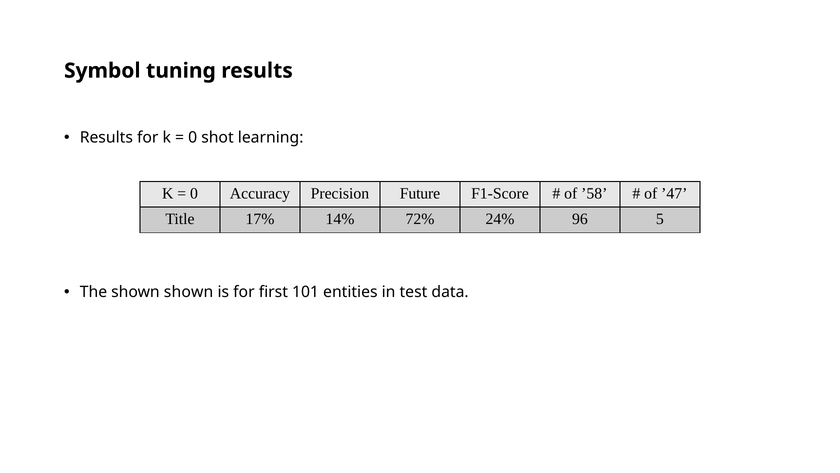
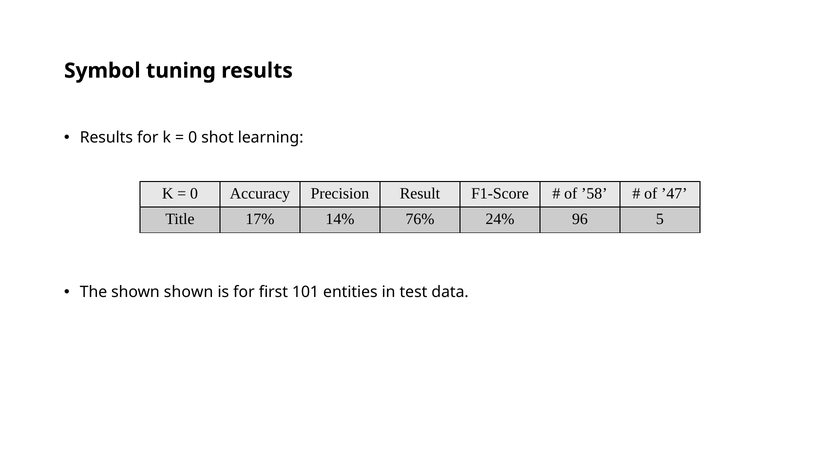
Future: Future -> Result (420, 193)
72%: 72% -> 76% (420, 219)
